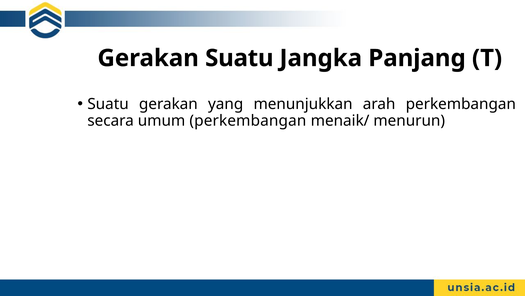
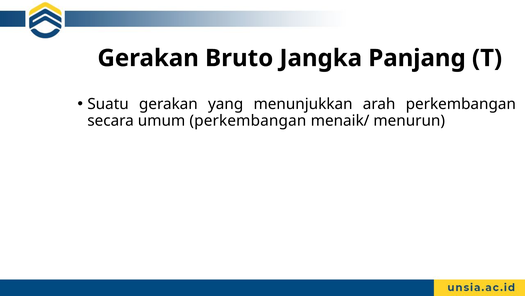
Gerakan Suatu: Suatu -> Bruto (239, 58)
